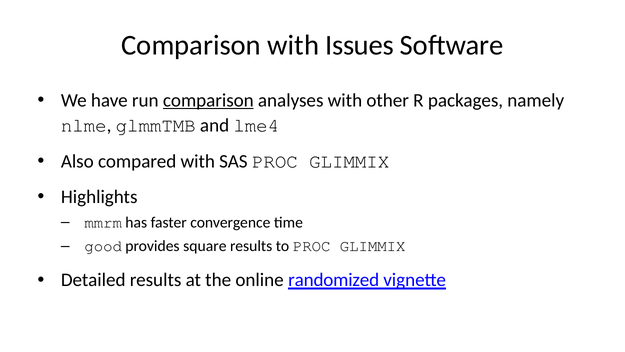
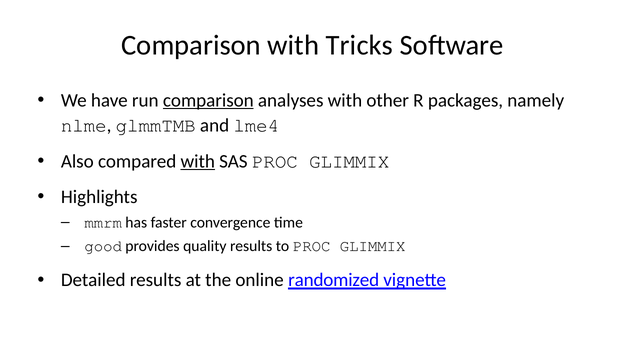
Issues: Issues -> Tricks (359, 45)
with underline: none -> present (198, 161)
square: square -> quality (205, 246)
